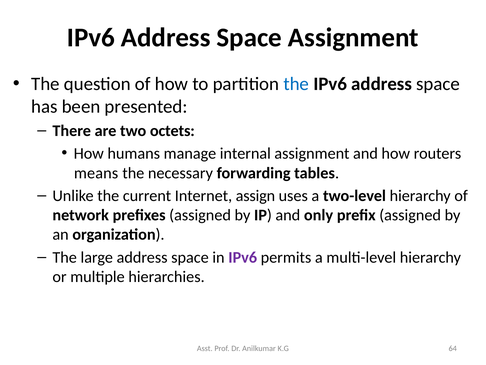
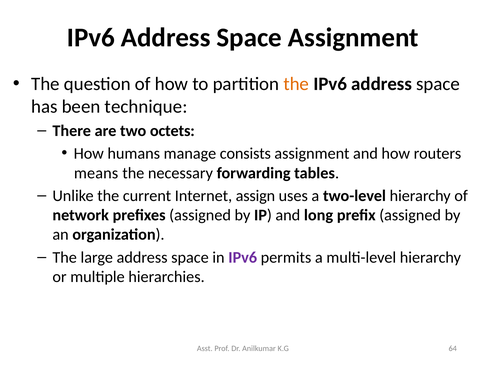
the colour: blue -> orange (296, 84)
presented: presented -> technique (146, 107)
internal: internal -> consists (245, 153)
only: only -> long (319, 215)
